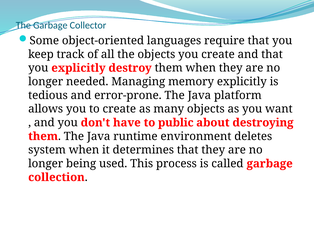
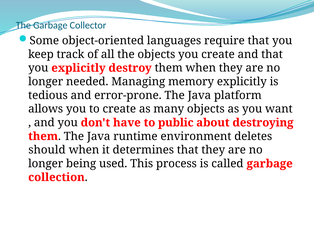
system: system -> should (47, 150)
